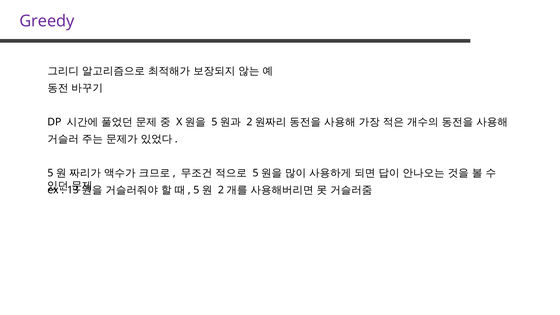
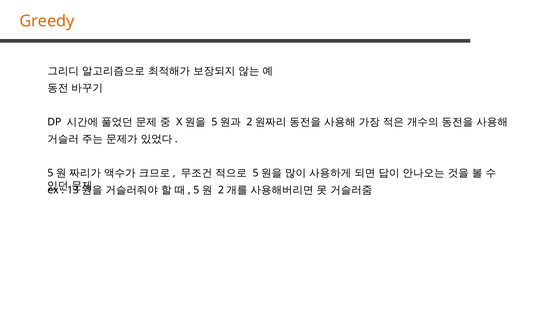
Greedy colour: purple -> orange (47, 21)
